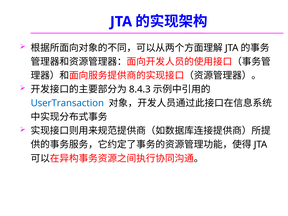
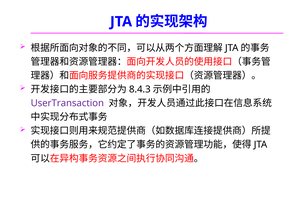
UserTransaction colour: blue -> purple (67, 103)
